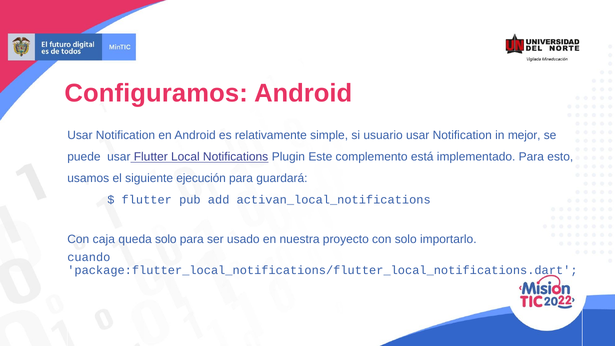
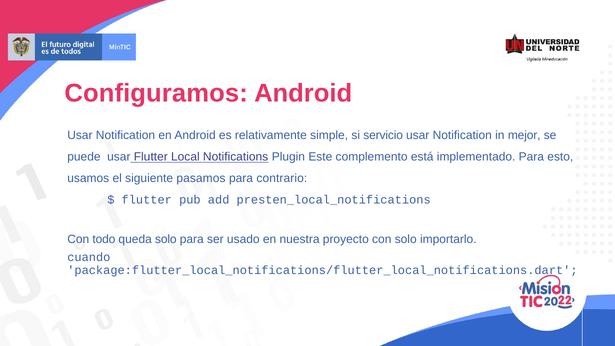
usuario: usuario -> servicio (383, 135)
ejecución: ejecución -> pasamos (201, 178)
guardará: guardará -> contrario (282, 178)
activan_local_notifications: activan_local_notifications -> presten_local_notifications (334, 200)
caja: caja -> todo (104, 239)
